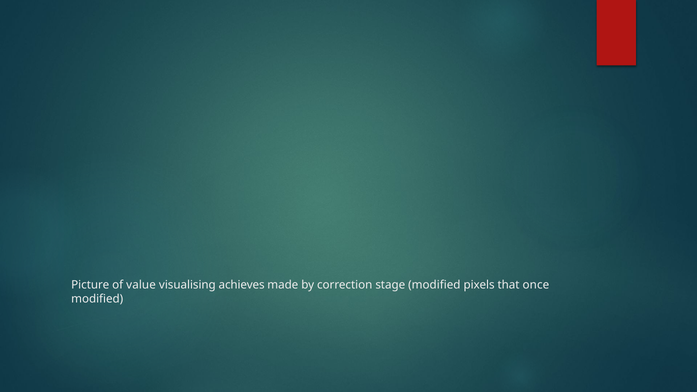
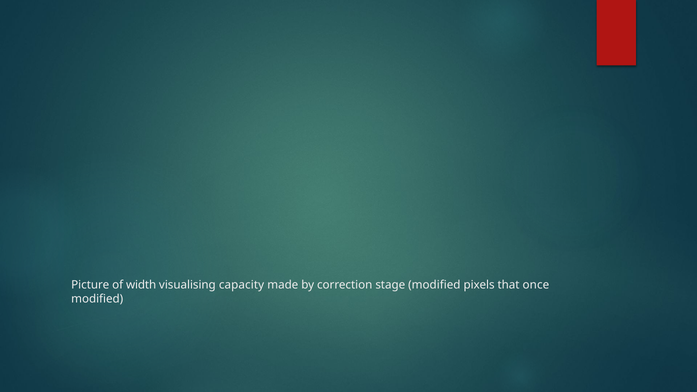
value: value -> width (141, 285)
achieves: achieves -> capacity (241, 285)
